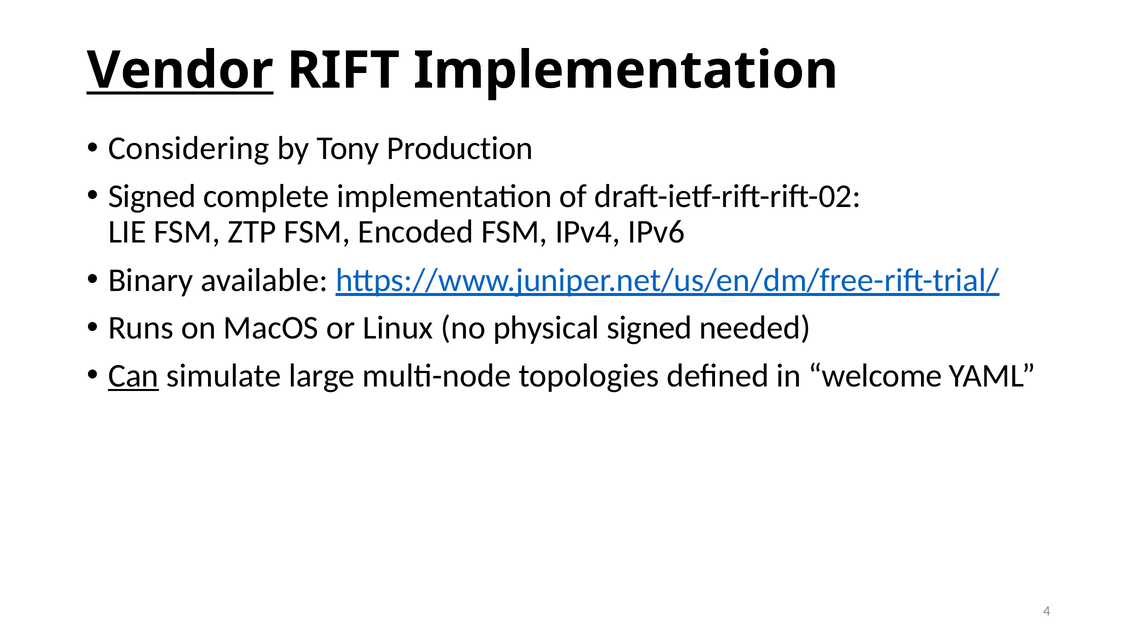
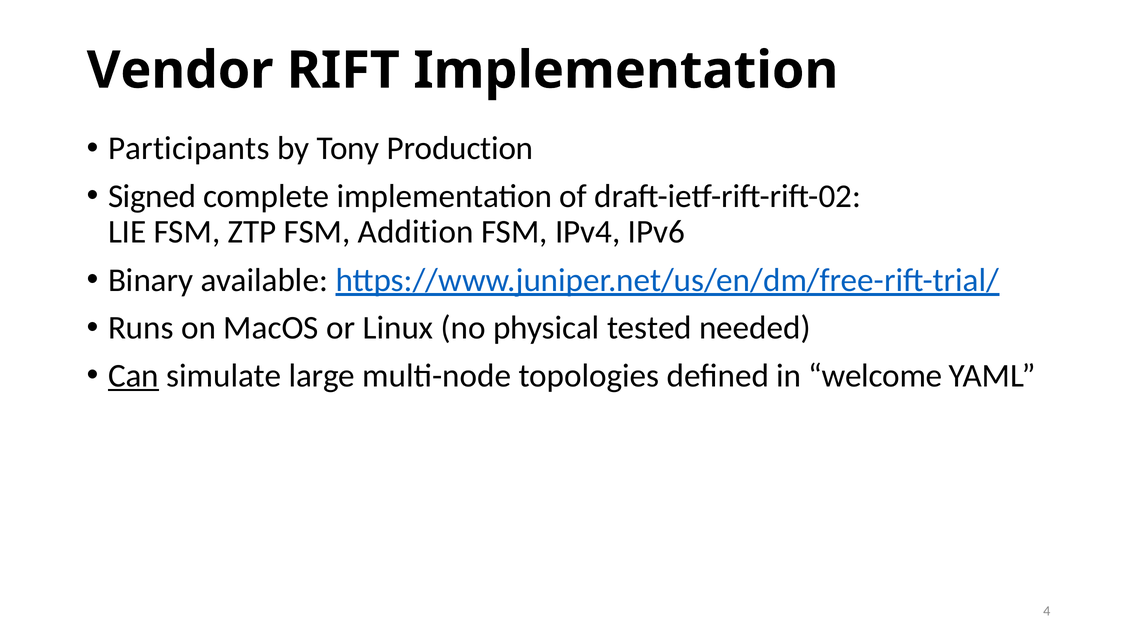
Vendor underline: present -> none (180, 70)
Considering: Considering -> Participants (189, 148)
Encoded: Encoded -> Addition (416, 232)
physical signed: signed -> tested (649, 328)
